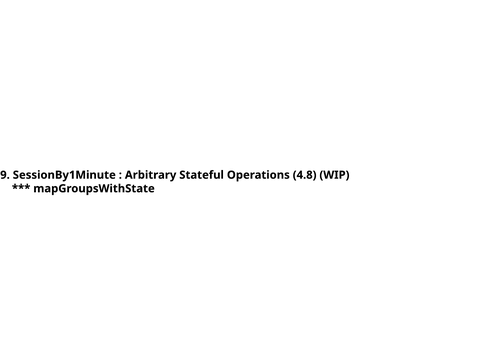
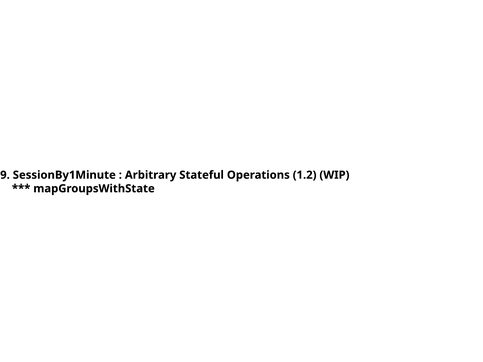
4.8: 4.8 -> 1.2 (305, 175)
